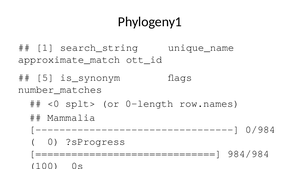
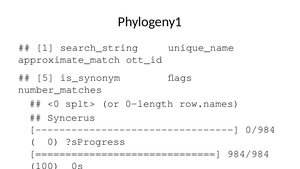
Mammalia: Mammalia -> Syncerus (71, 117)
